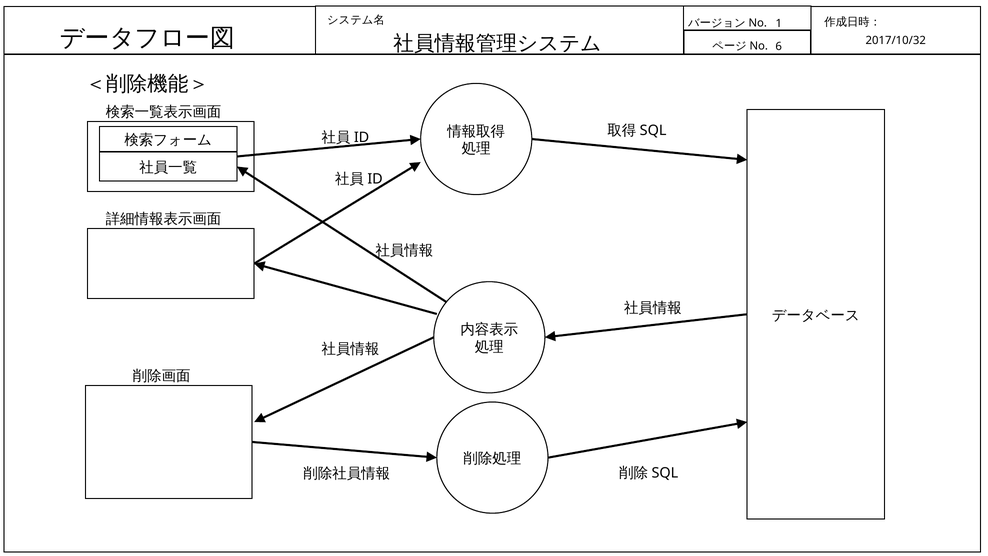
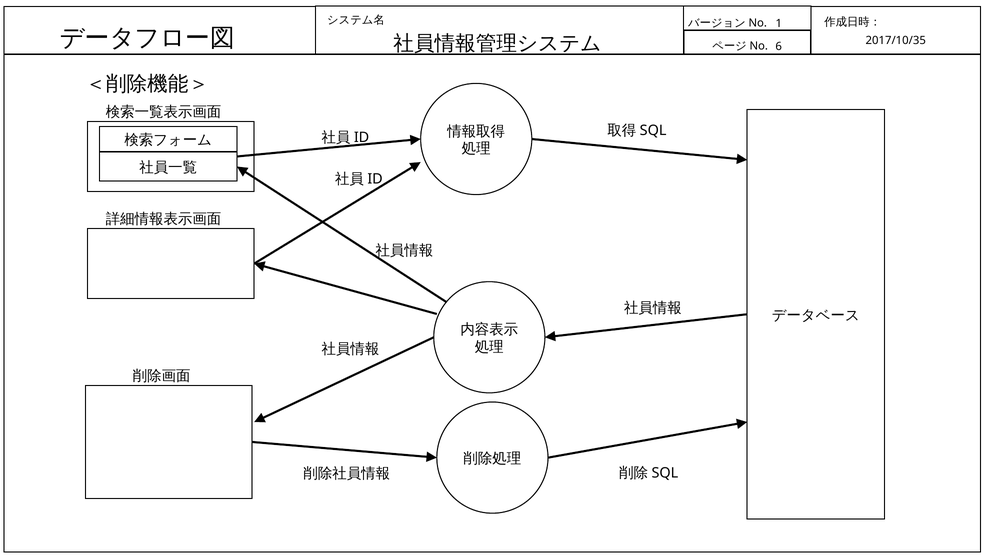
2017/10/32: 2017/10/32 -> 2017/10/35 (896, 41)
